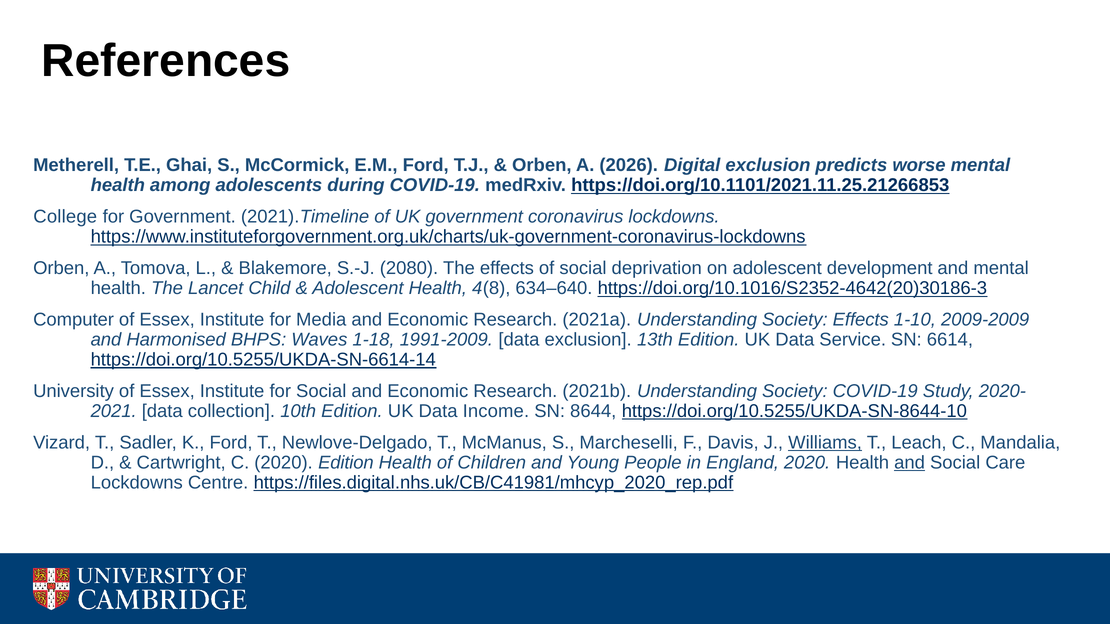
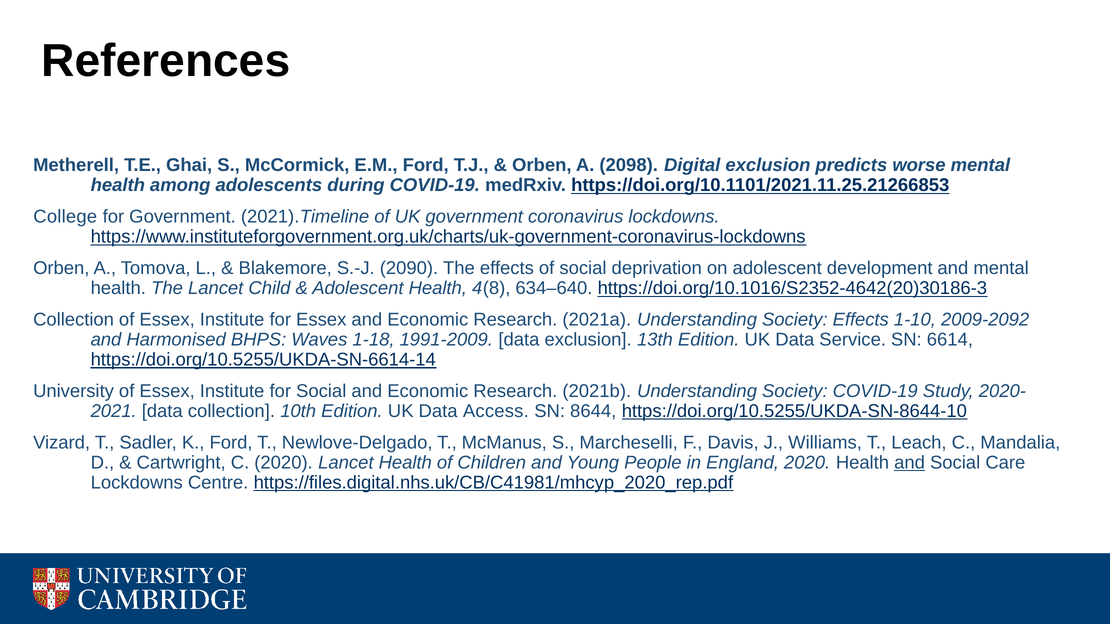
2026: 2026 -> 2098 (629, 165)
2080: 2080 -> 2090 (409, 268)
Computer: Computer -> Collection (74, 320)
for Media: Media -> Essex (321, 320)
2009-2009: 2009-2009 -> 2009-2092 (985, 320)
Income: Income -> Access (496, 411)
Williams underline: present -> none (825, 443)
2020 Edition: Edition -> Lancet (346, 463)
